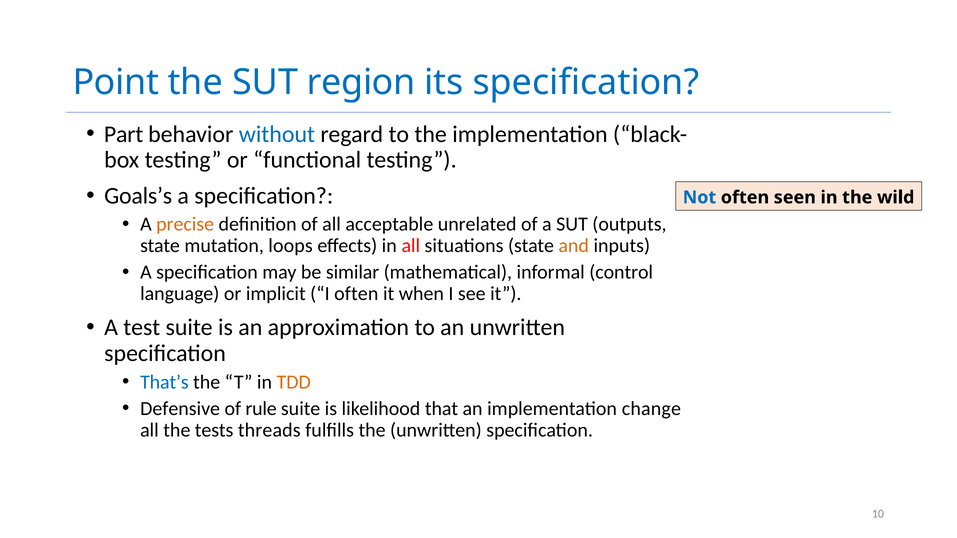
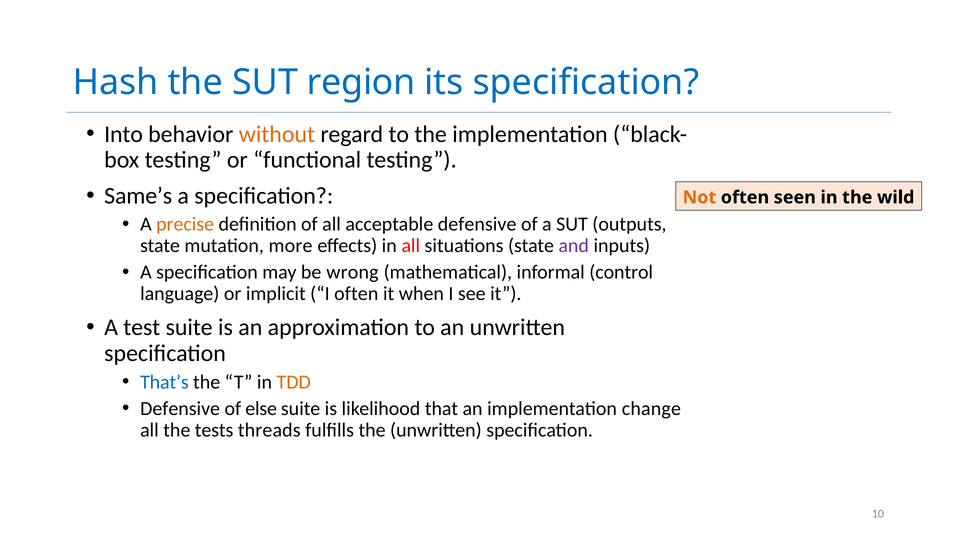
Point: Point -> Hash (116, 82)
Part: Part -> Into (124, 134)
without colour: blue -> orange (277, 134)
Goals’s: Goals’s -> Same’s (138, 196)
Not colour: blue -> orange (699, 198)
acceptable unrelated: unrelated -> defensive (477, 225)
loops: loops -> more (291, 246)
and colour: orange -> purple (574, 246)
similar: similar -> wrong (352, 273)
rule: rule -> else (261, 409)
